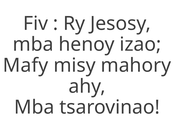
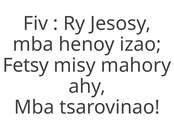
Mafy: Mafy -> Fetsy (26, 65)
